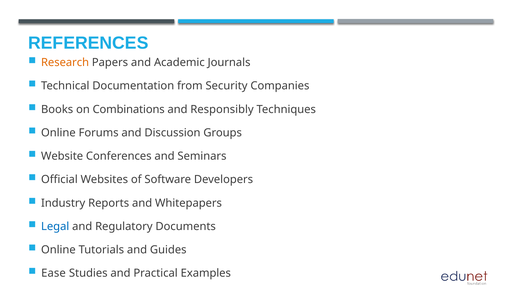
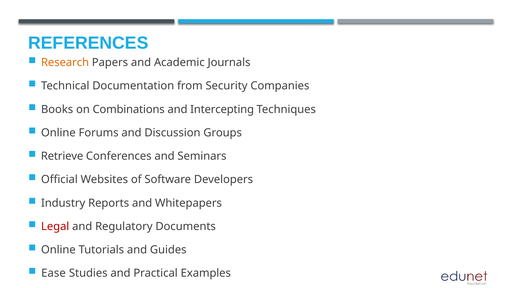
Responsibly: Responsibly -> Intercepting (222, 109)
Website: Website -> Retrieve (62, 156)
Legal colour: blue -> red (55, 226)
